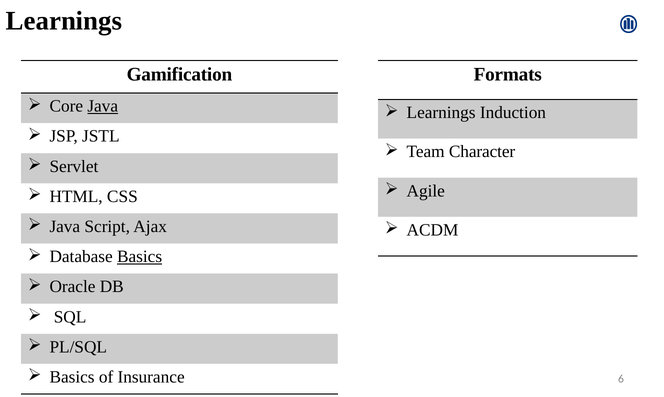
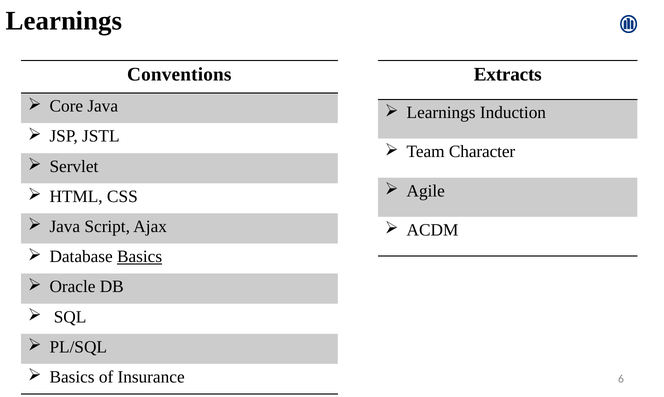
Gamification: Gamification -> Conventions (179, 75)
Formats: Formats -> Extracts (508, 75)
Java underline: present -> none (103, 106)
